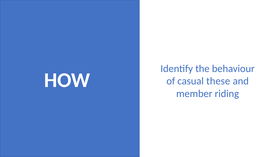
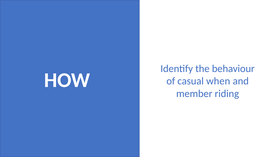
these: these -> when (218, 81)
